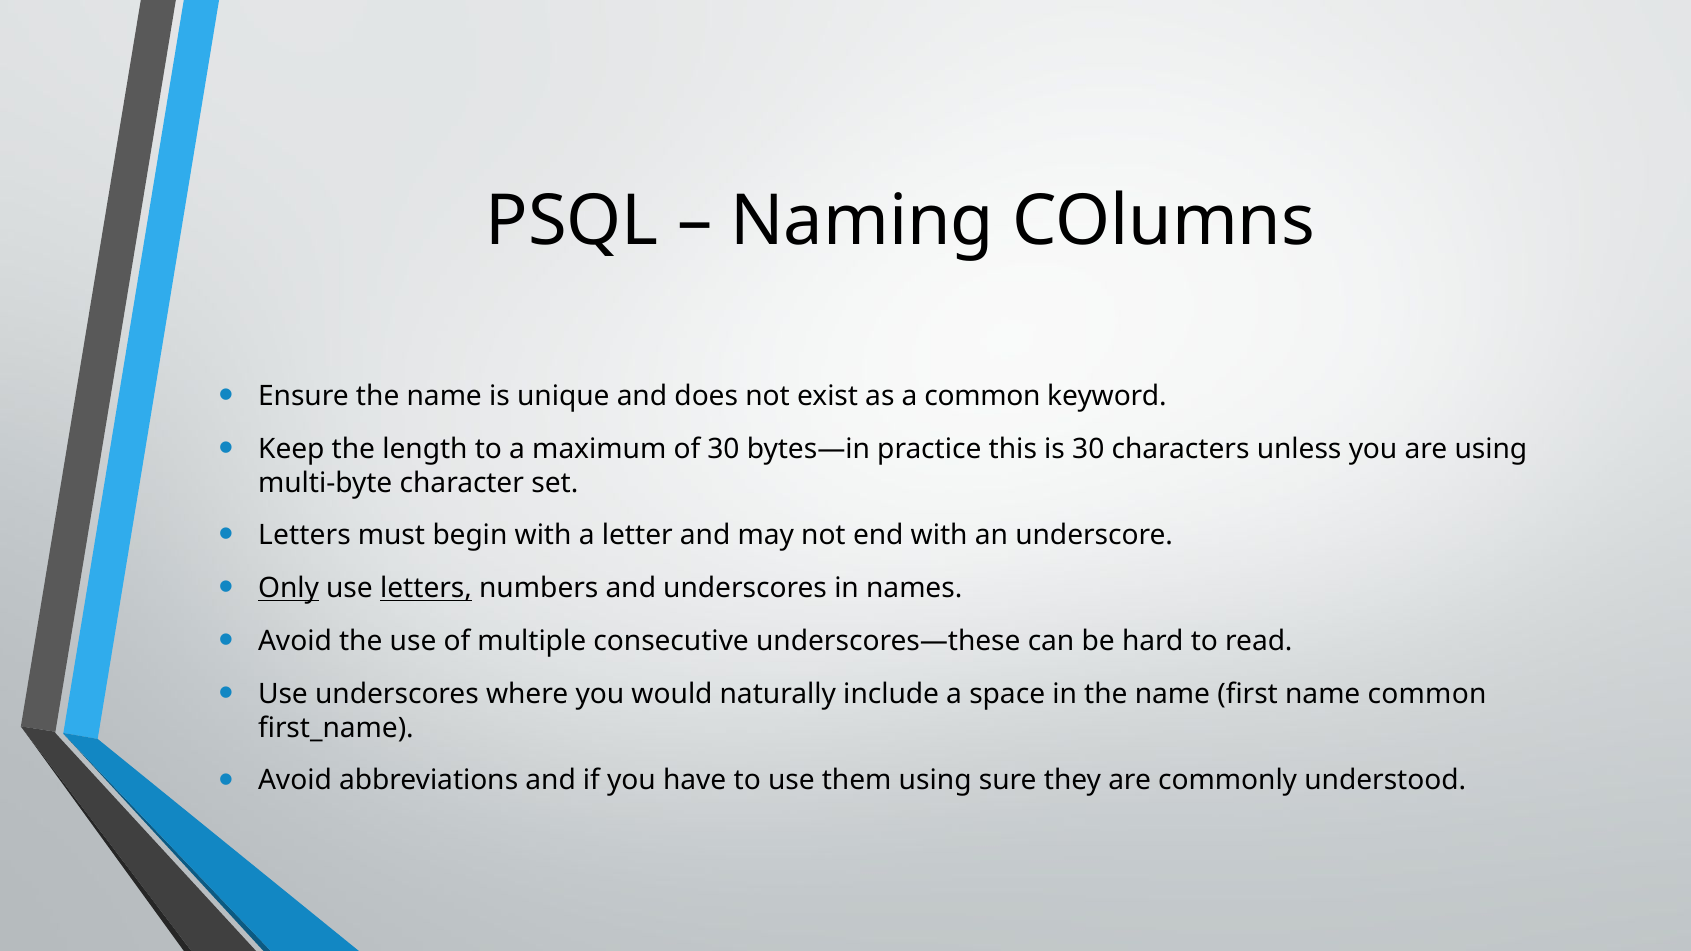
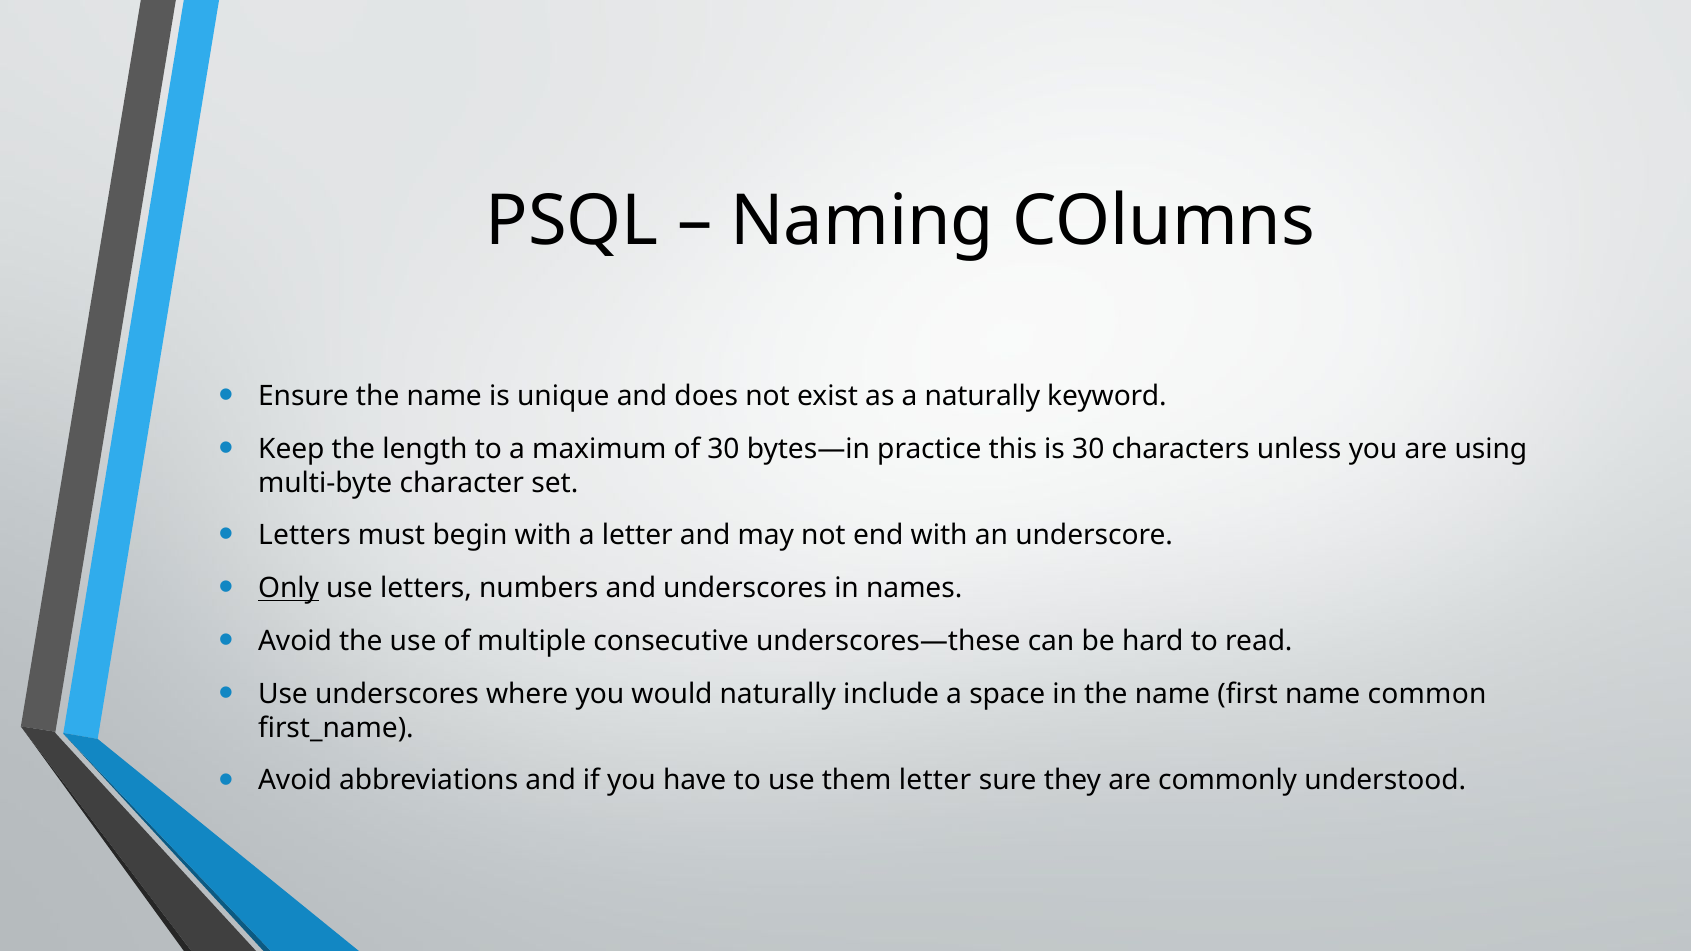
a common: common -> naturally (982, 396)
letters underline: present -> none (426, 588)
them using: using -> letter (935, 781)
